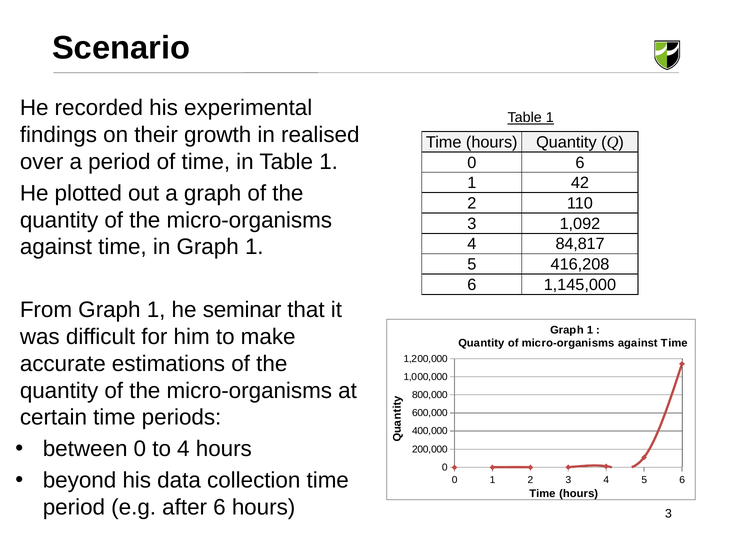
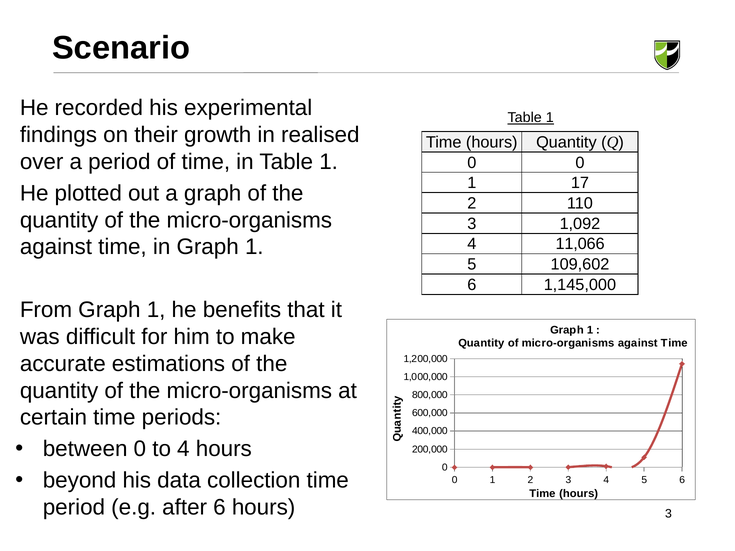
0 6: 6 -> 0 (580, 163)
42: 42 -> 17 (580, 183)
84,817: 84,817 -> 11,066 (580, 244)
416,208: 416,208 -> 109,602 (580, 265)
seminar: seminar -> benefits (242, 310)
